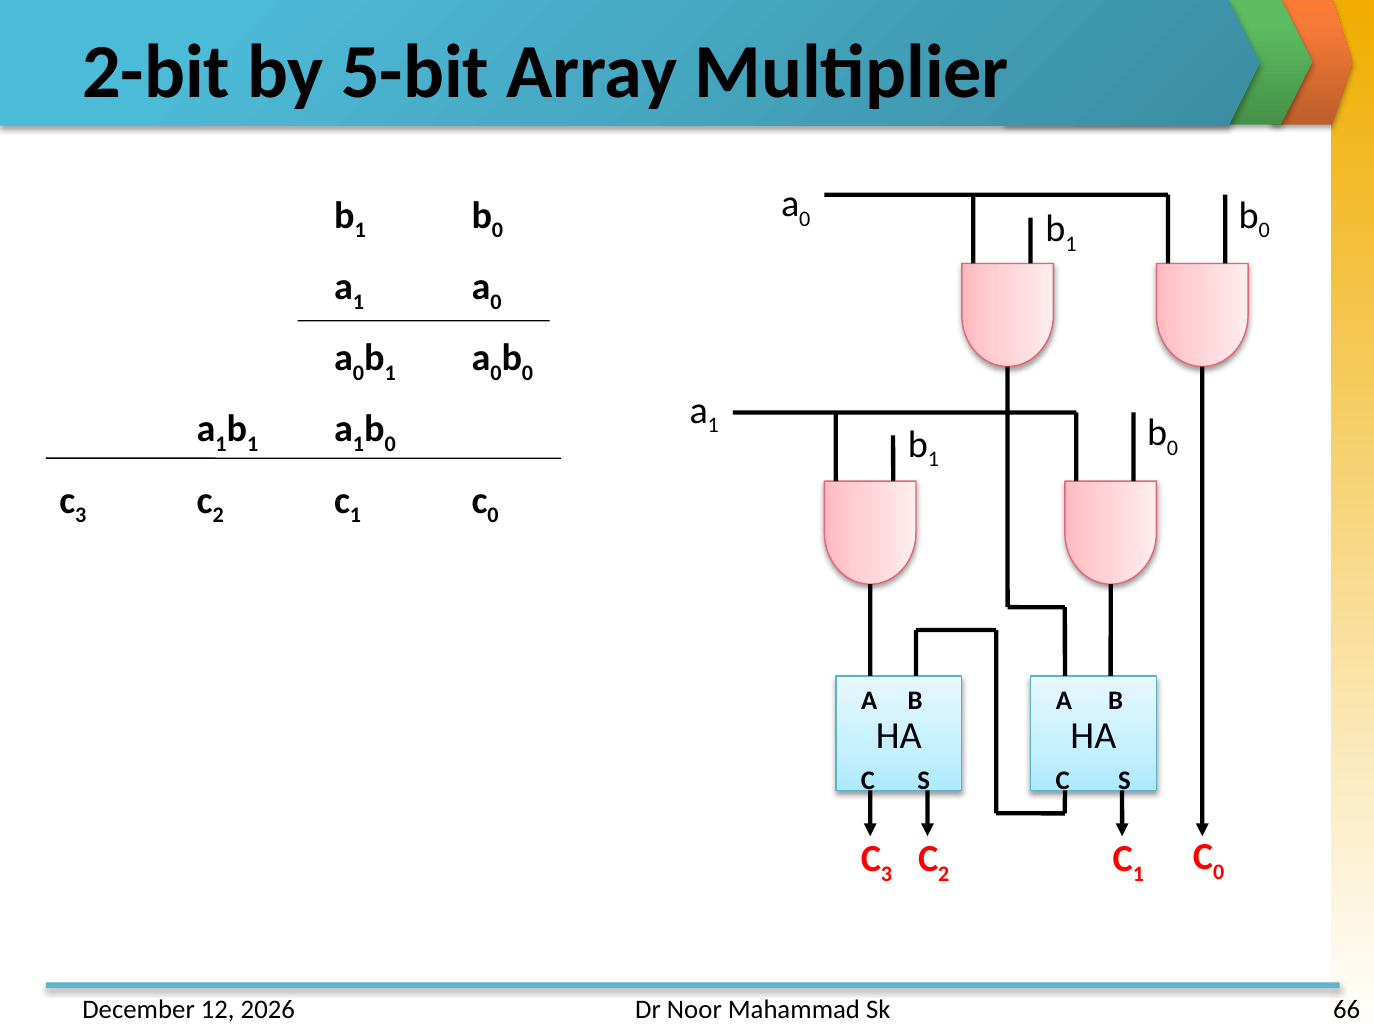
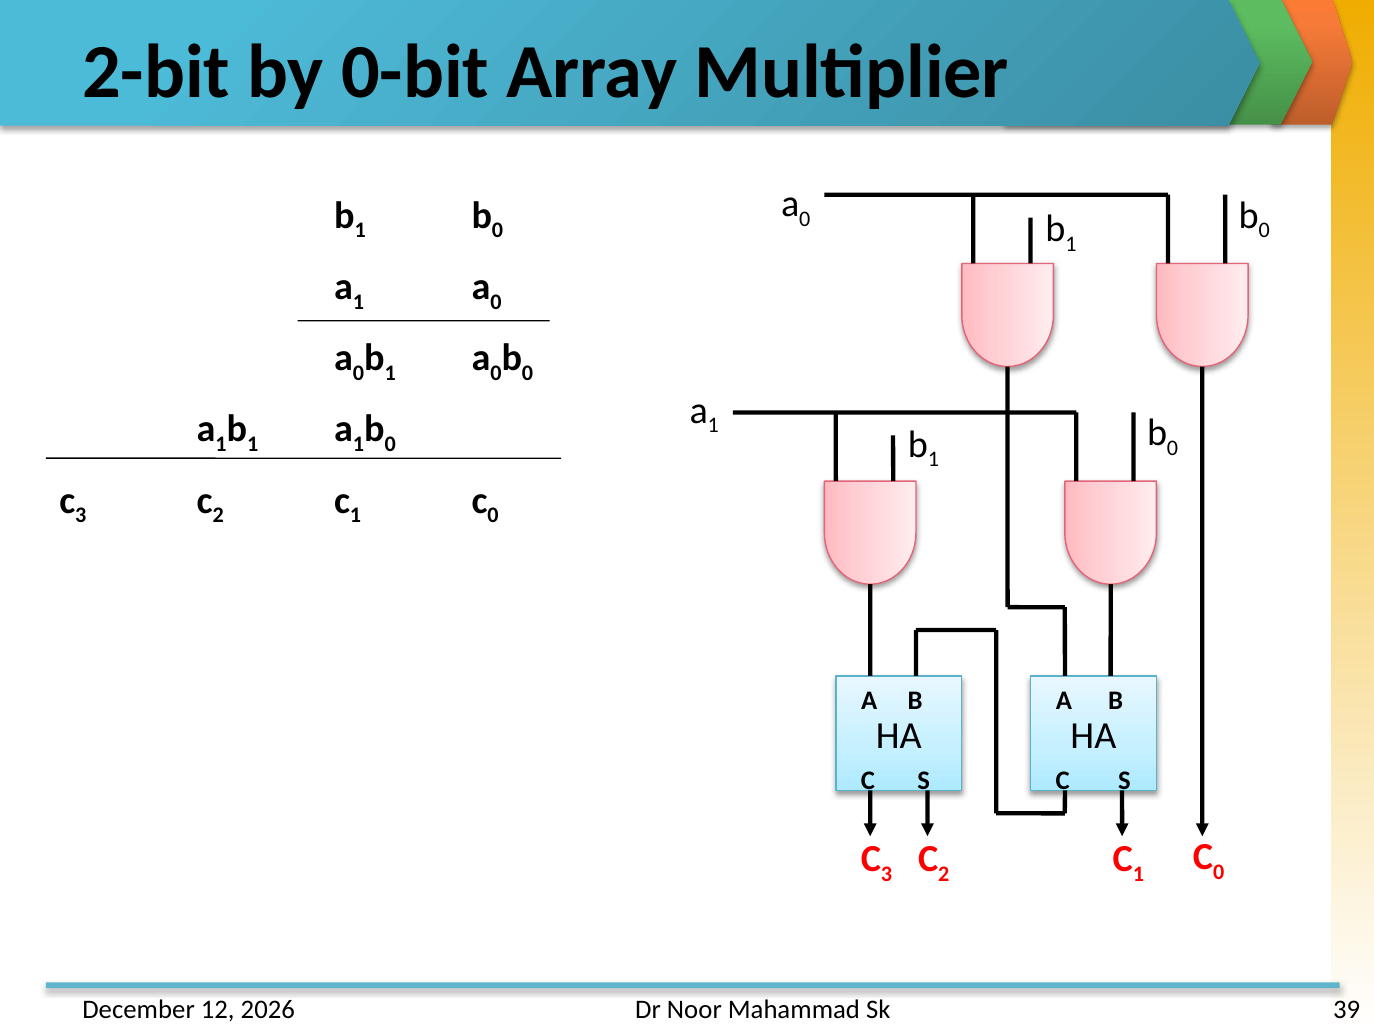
5-bit: 5-bit -> 0-bit (415, 72)
66: 66 -> 39 (1347, 1009)
